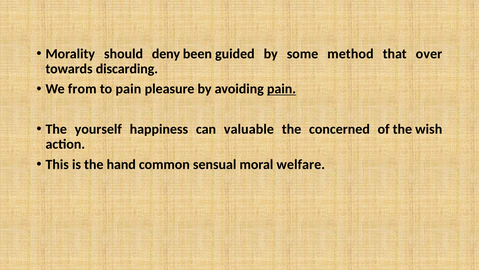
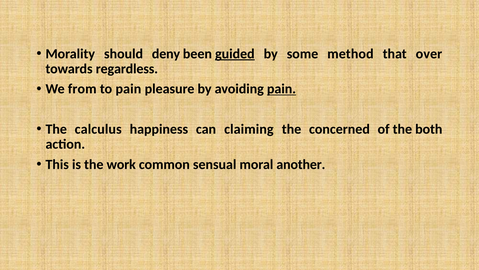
guided underline: none -> present (235, 54)
discarding: discarding -> regardless (127, 69)
yourself: yourself -> calculus (98, 129)
valuable: valuable -> claiming (249, 129)
wish: wish -> both (429, 129)
hand: hand -> work (121, 164)
welfare: welfare -> another (301, 164)
